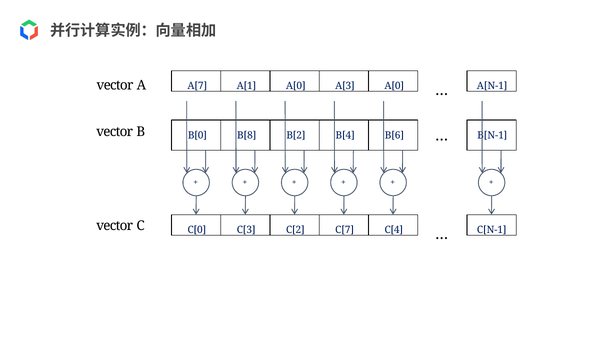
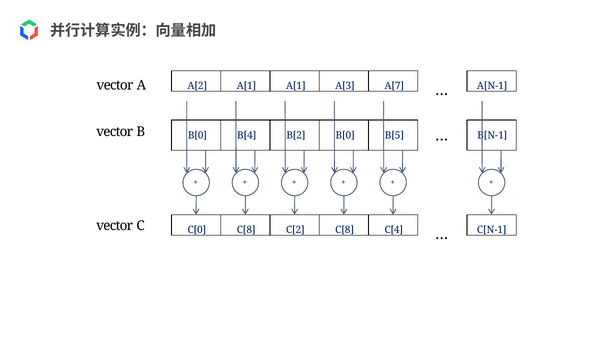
A[7: A[7 -> A[2 (197, 86)
A[1 A[0: A[0 -> A[1 (296, 86)
A[3 A[0: A[0 -> A[7 (394, 86)
B[8: B[8 -> B[4 (247, 135)
B[2 B[4: B[4 -> B[0 (345, 135)
B[6: B[6 -> B[5 (394, 135)
C[0 C[3: C[3 -> C[8 (246, 230)
C[2 C[7: C[7 -> C[8 (345, 230)
